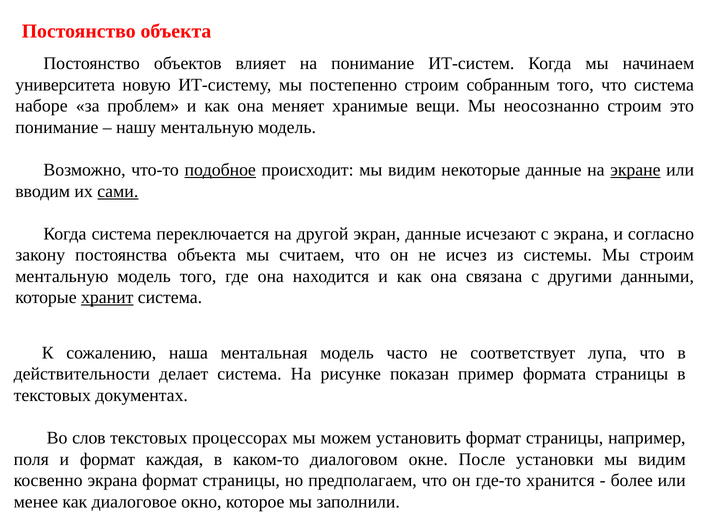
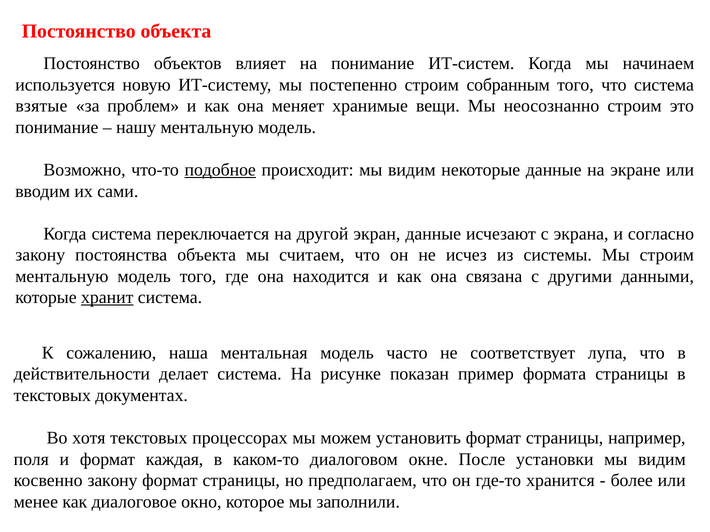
университета: университета -> используется (65, 85)
наборе: наборе -> взятые (41, 106)
экране underline: present -> none (635, 170)
сами underline: present -> none (118, 191)
слов: слов -> хотя (89, 438)
косвенно экрана: экрана -> закону (113, 481)
